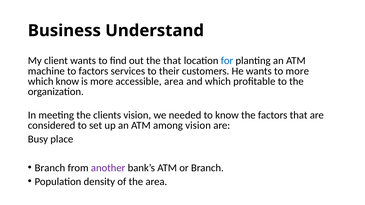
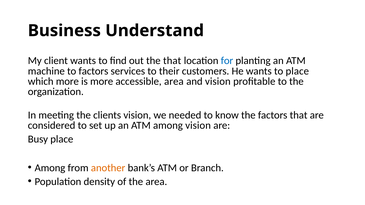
to more: more -> place (297, 71)
which know: know -> more (67, 82)
and which: which -> vision (218, 82)
Branch: Branch -> Among (50, 168)
another colour: purple -> orange (108, 168)
